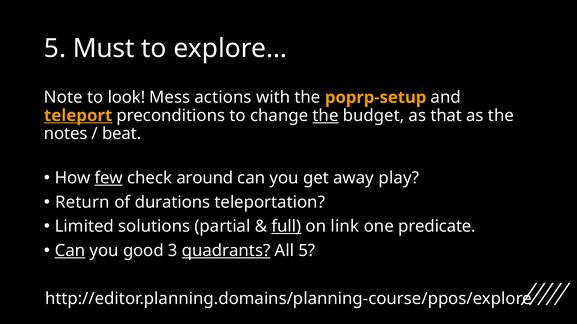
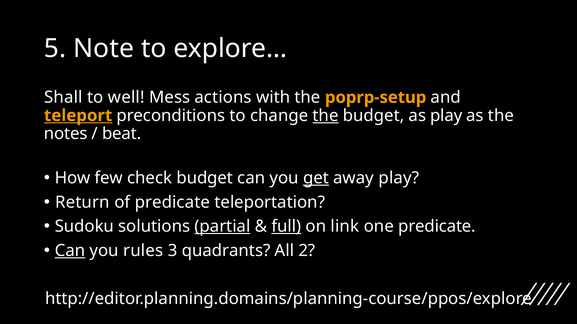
Must: Must -> Note (104, 48)
Note: Note -> Shall (63, 98)
look: look -> well (126, 98)
as that: that -> play (446, 116)
few underline: present -> none (109, 178)
check around: around -> budget (205, 178)
get underline: none -> present (316, 178)
of durations: durations -> predicate (172, 203)
Limited: Limited -> Sudoku (84, 227)
partial underline: none -> present (222, 227)
good: good -> rules (143, 251)
quadrants underline: present -> none (226, 251)
All 5: 5 -> 2 (307, 251)
